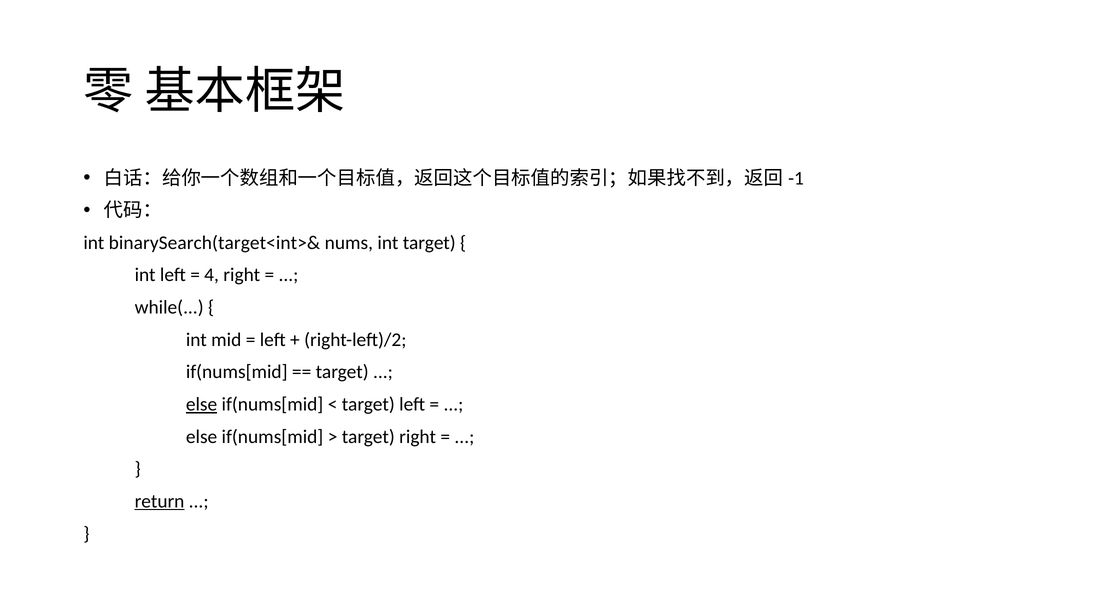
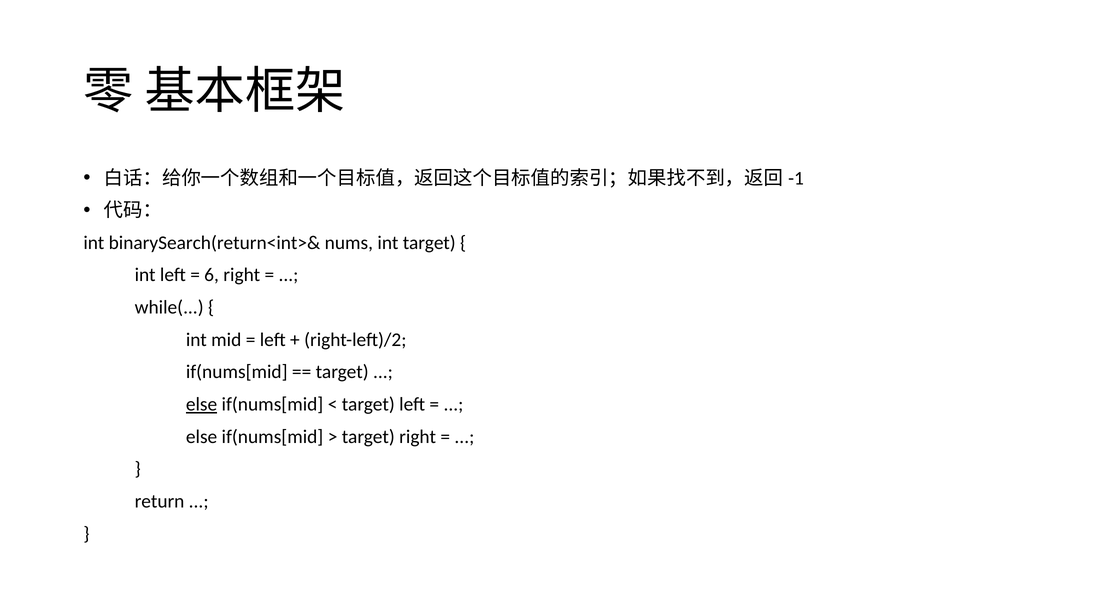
binarySearch(target<int>&: binarySearch(target<int>& -> binarySearch(return<int>& (214, 243)
4: 4 -> 6 (212, 275)
return underline: present -> none (160, 502)
